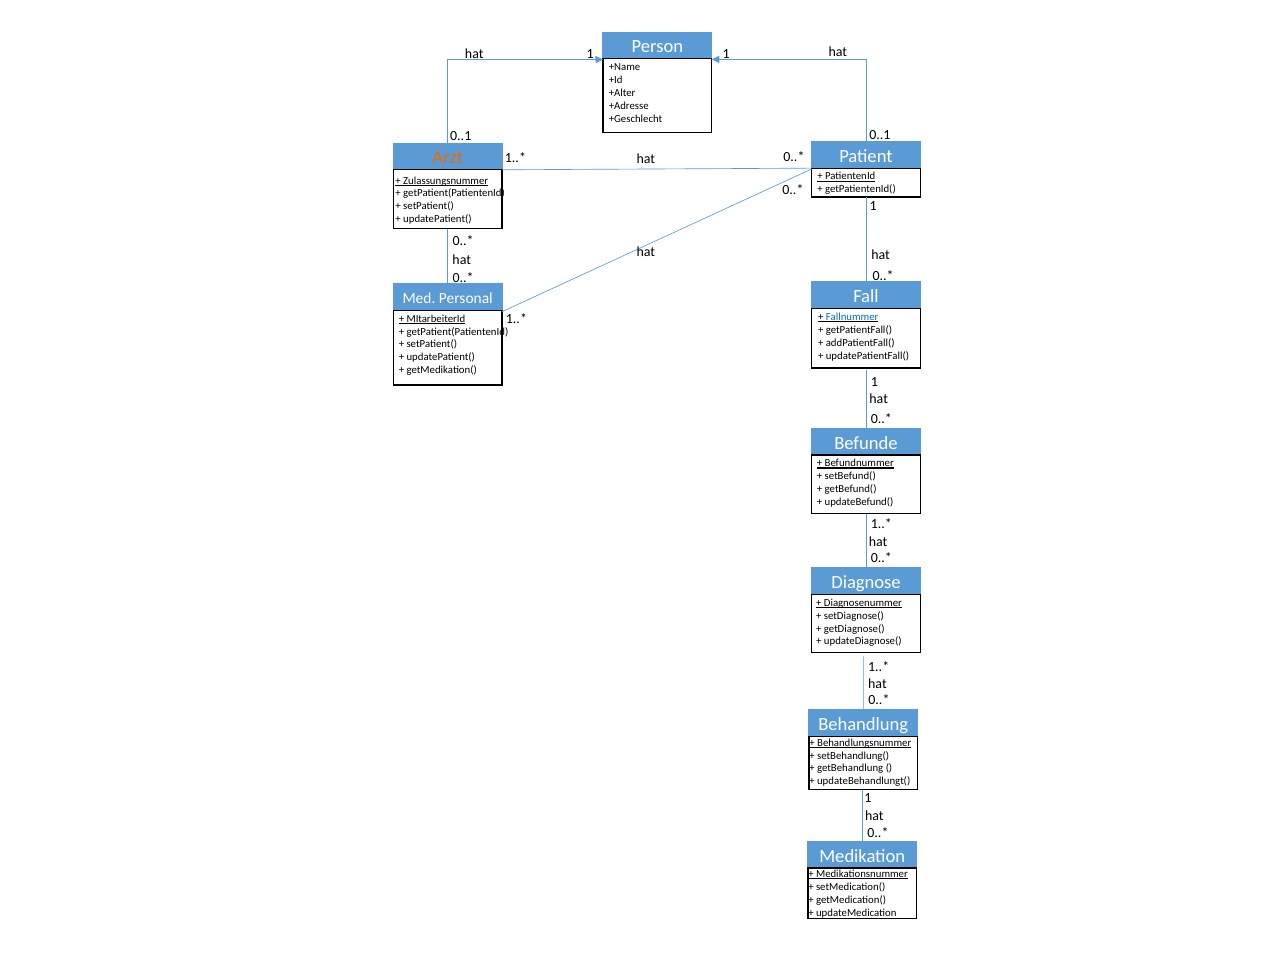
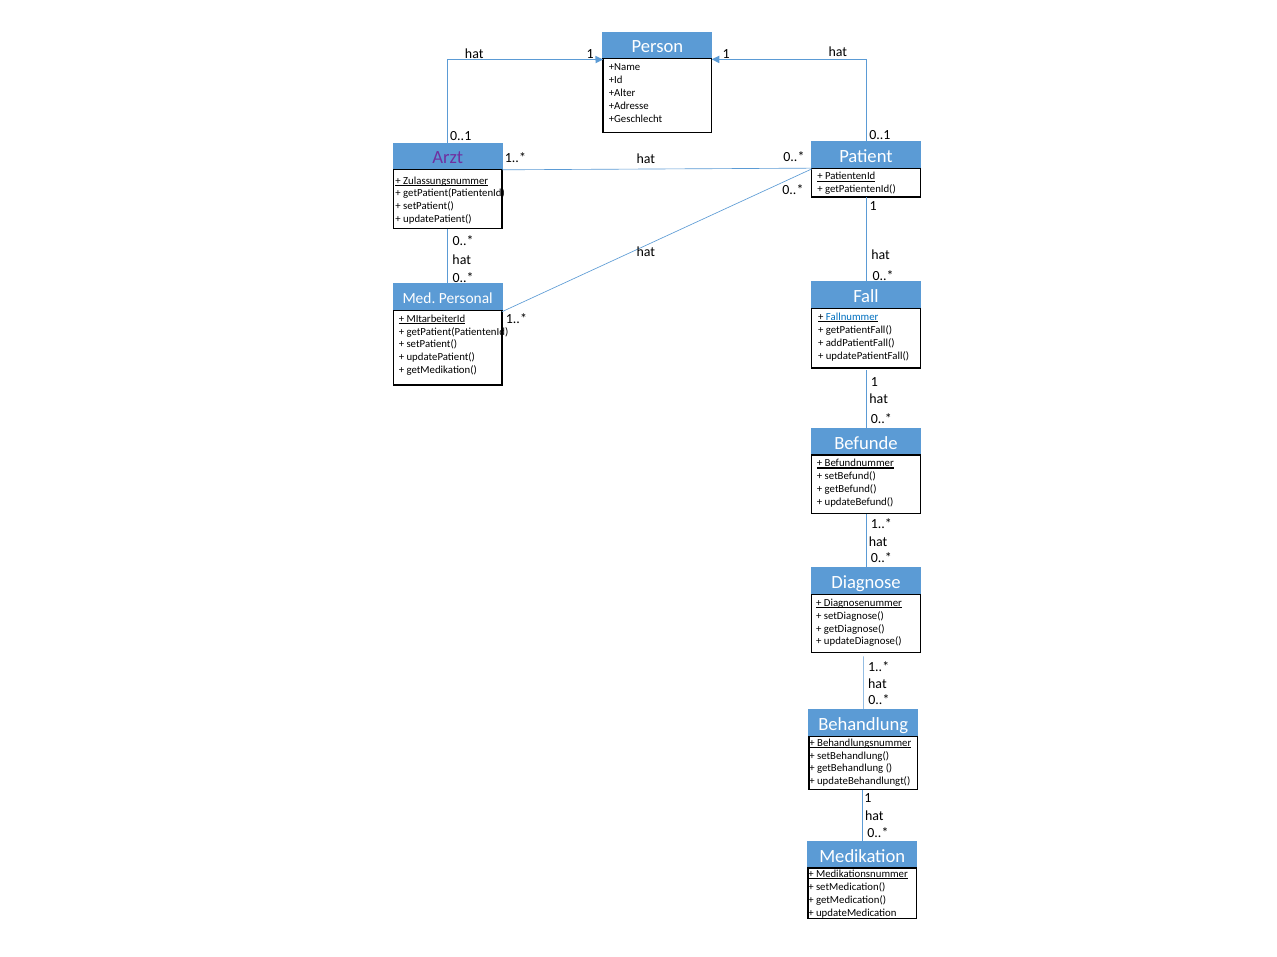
Arzt colour: orange -> purple (448, 158)
